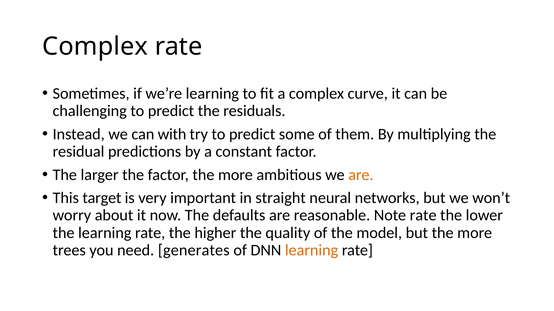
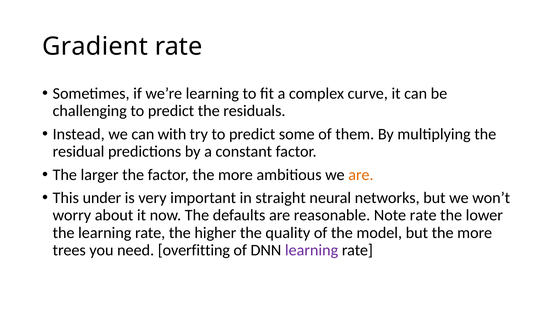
Complex: Complex -> Gradient (95, 47)
target: target -> under (102, 198)
generates: generates -> overfitting (194, 251)
learning colour: orange -> purple (312, 251)
